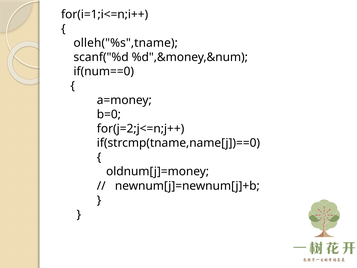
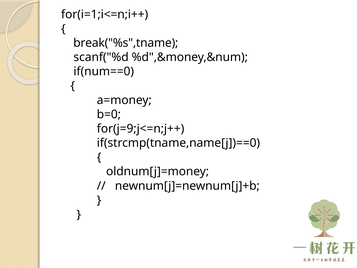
olleh("%s",tname: olleh("%s",tname -> break("%s",tname (126, 43)
for(j=2;j<=n;j++: for(j=2;j<=n;j++ -> for(j=9;j<=n;j++ (141, 129)
